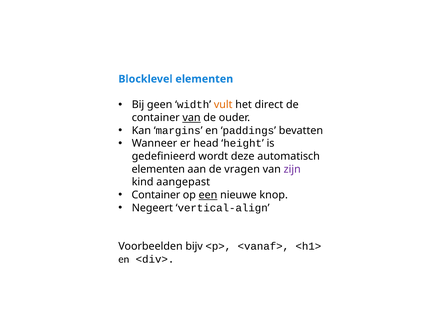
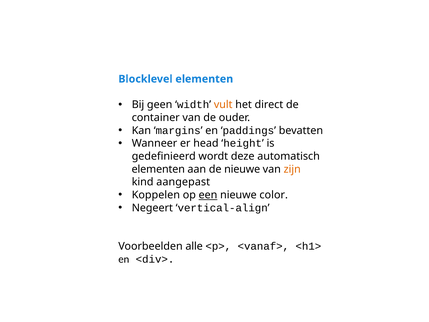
van underline: present -> none (192, 118)
de vragen: vragen -> nieuwe (242, 169)
zijn colour: purple -> orange (292, 169)
Container: Container -> Koppelen (156, 195)
knop: knop -> color (274, 195)
bijv: bijv -> alle (194, 246)
